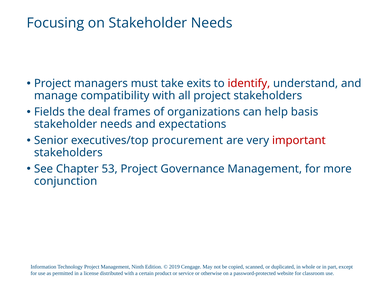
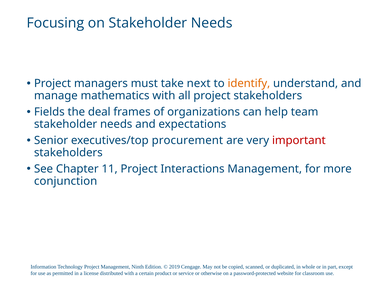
exits: exits -> next (199, 84)
identify colour: red -> orange (249, 84)
compatibility: compatibility -> mathematics (115, 96)
basis: basis -> team (305, 112)
53: 53 -> 11 (110, 169)
Governance: Governance -> Interactions (193, 169)
